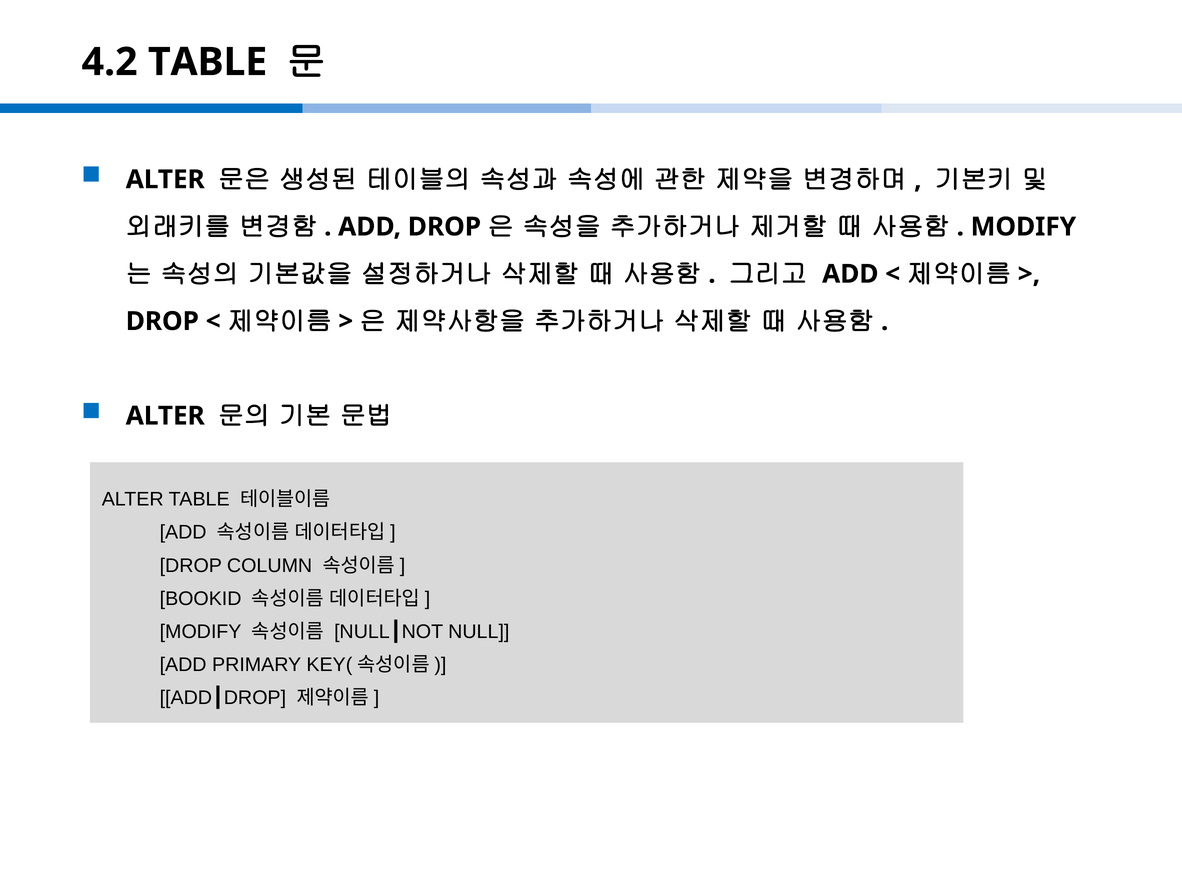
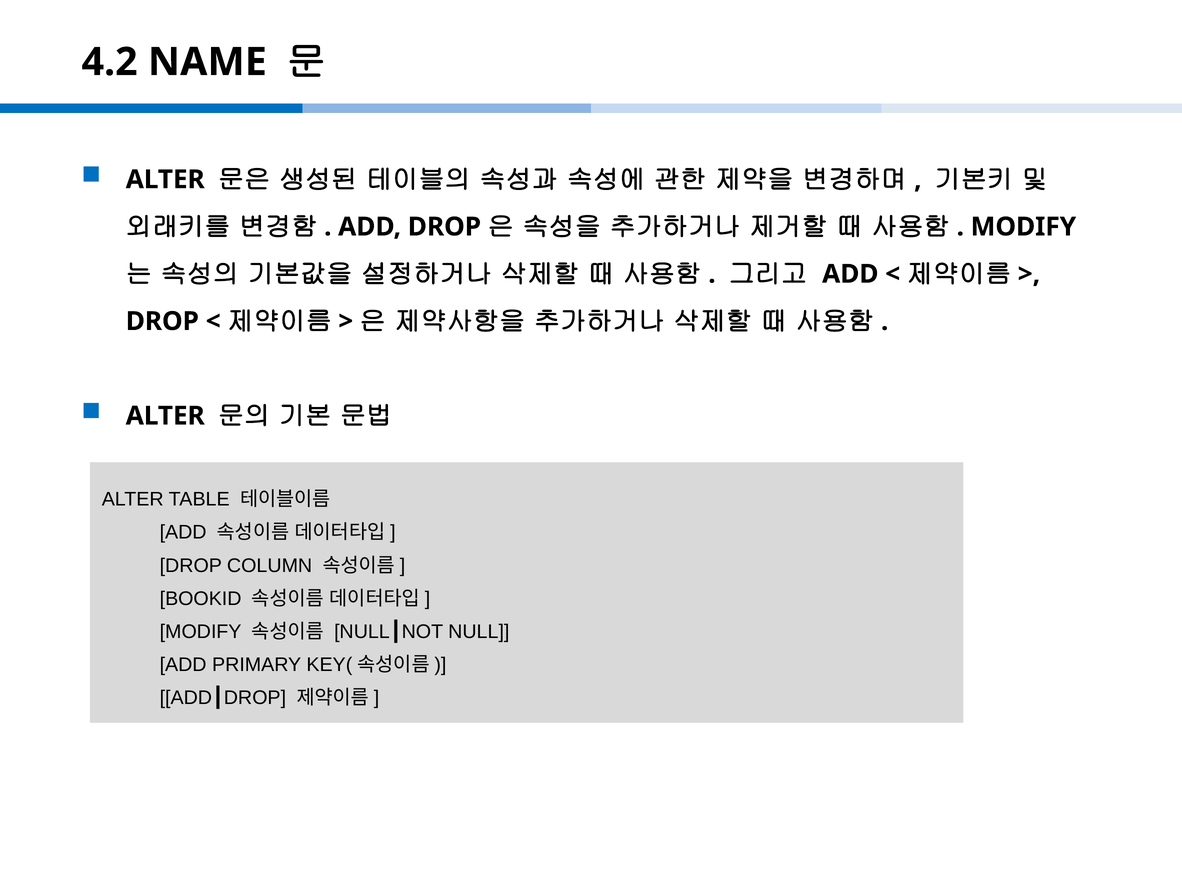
4.2 TABLE: TABLE -> NAME (207, 62)
